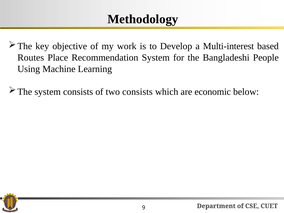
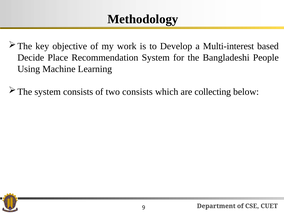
Routes: Routes -> Decide (31, 58)
economic: economic -> collecting (213, 92)
